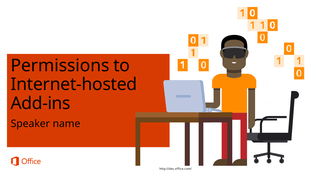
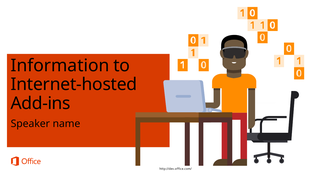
Permissions: Permissions -> Information (60, 65)
